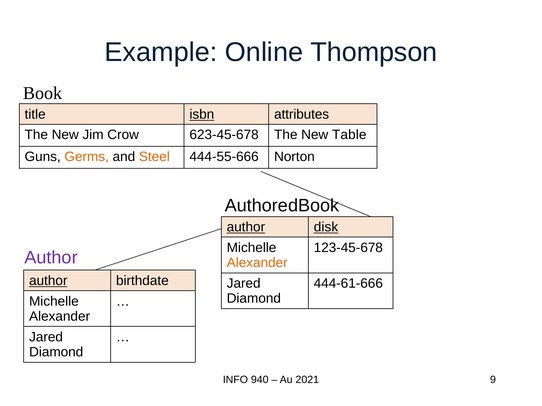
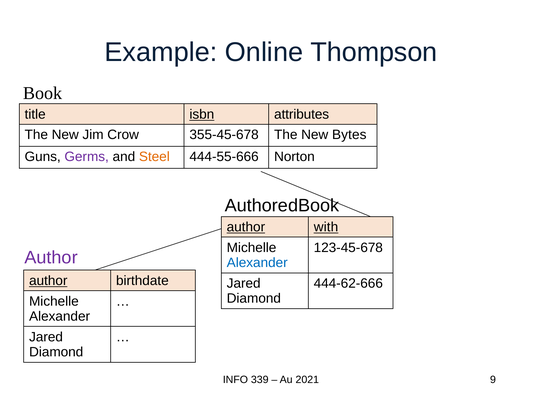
623-45-678: 623-45-678 -> 355-45-678 (224, 135)
Table: Table -> Bytes (349, 135)
Germs colour: orange -> purple (87, 157)
disk: disk -> with (326, 227)
Alexander colour: orange -> blue (257, 263)
444-61-666: 444-61-666 -> 444-62-666 (348, 284)
940: 940 -> 339 (260, 380)
